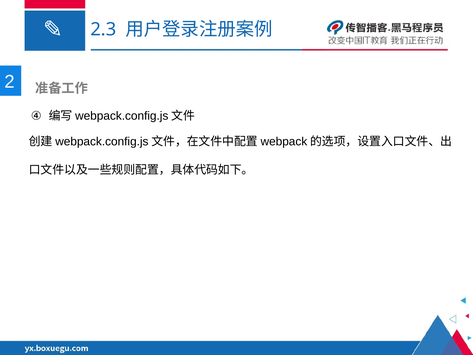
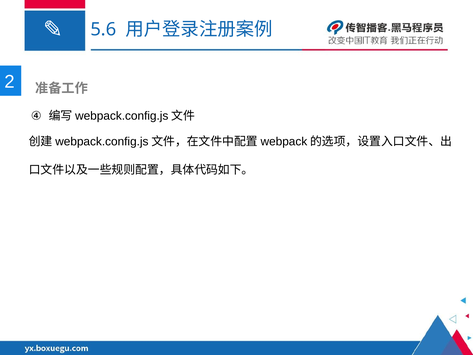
2.3: 2.3 -> 5.6 (103, 29)
